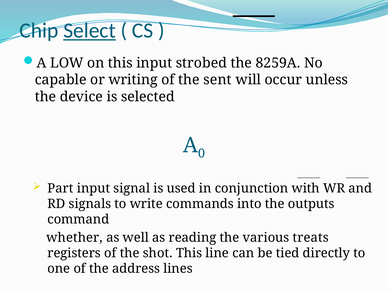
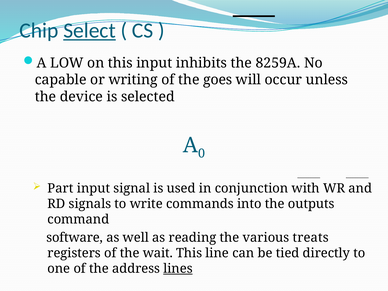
strobed: strobed -> inhibits (201, 63)
sent: sent -> goes (218, 80)
whether: whether -> software (75, 238)
shot: shot -> wait (158, 253)
lines underline: none -> present (178, 269)
